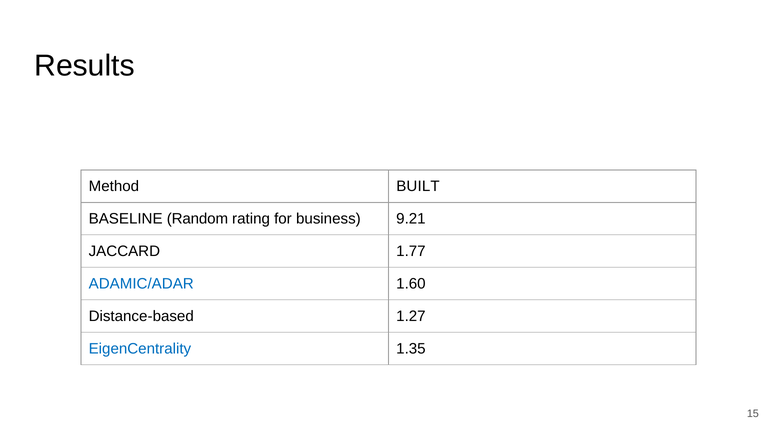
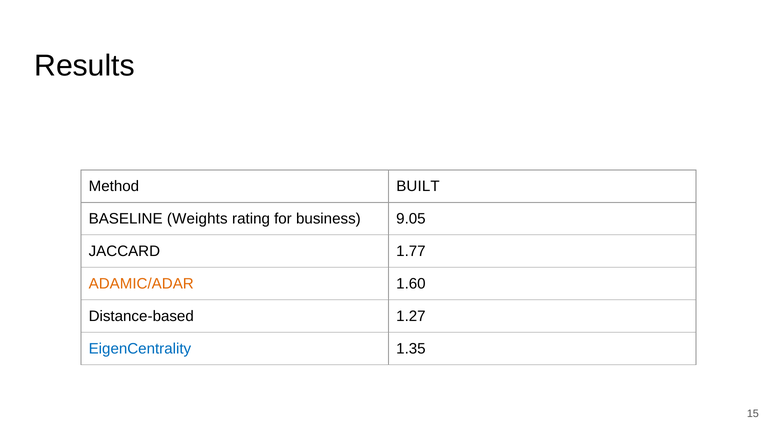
Random: Random -> Weights (197, 219)
9.21: 9.21 -> 9.05 (411, 219)
ADAMIC/ADAR colour: blue -> orange (141, 284)
